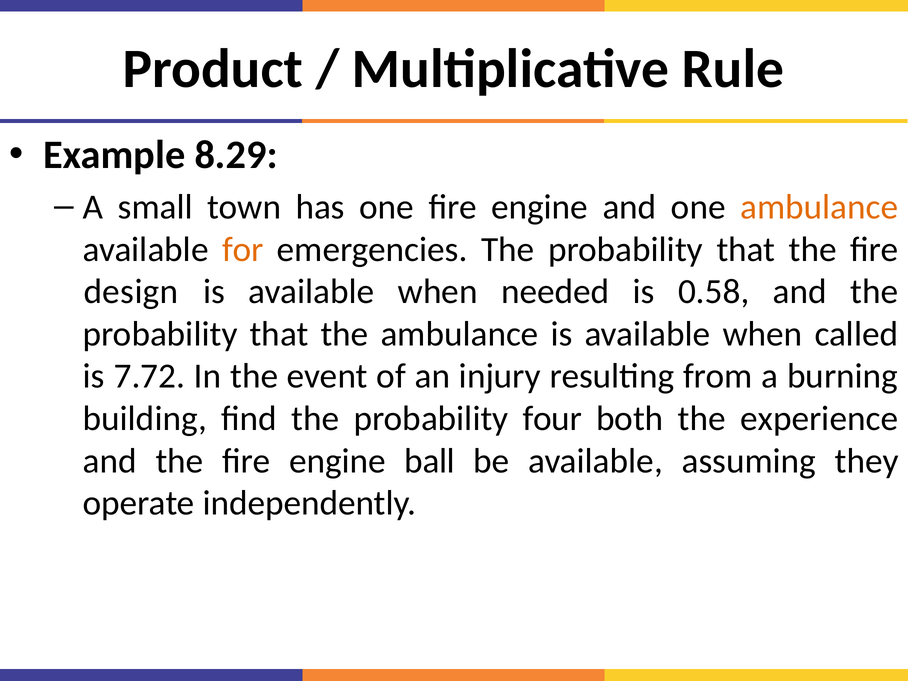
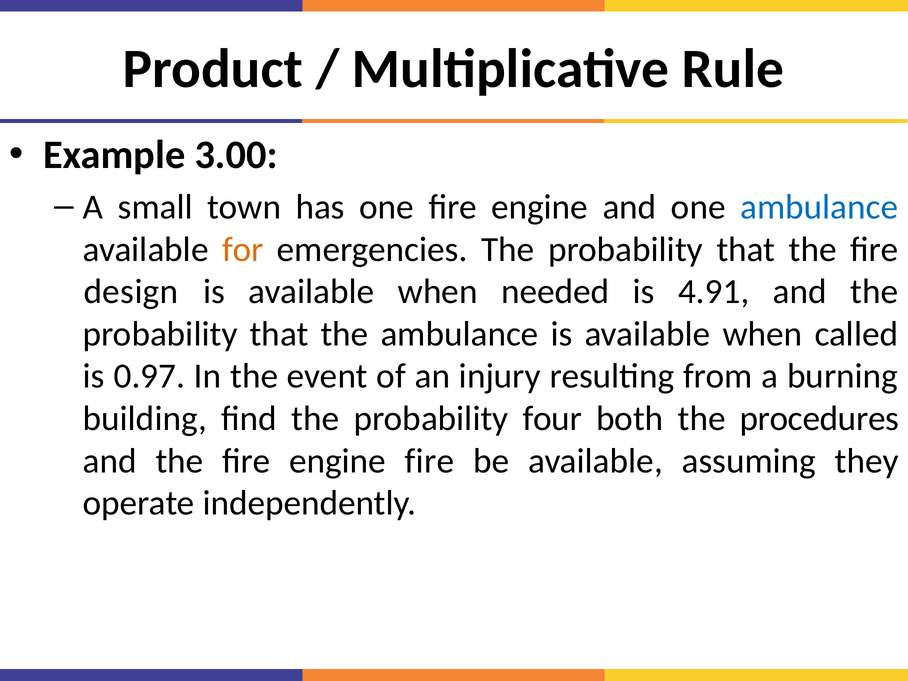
8.29: 8.29 -> 3.00 (236, 155)
ambulance colour: orange -> blue (819, 207)
0.58: 0.58 -> 4.91 (714, 292)
7.72: 7.72 -> 0.97 (149, 376)
experience: experience -> procedures (819, 419)
engine ball: ball -> fire (429, 461)
